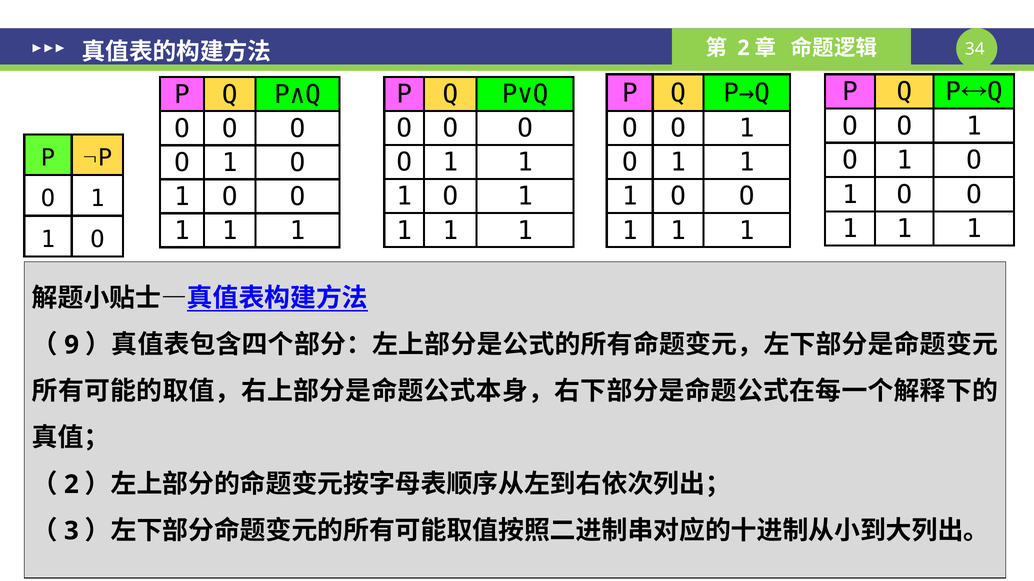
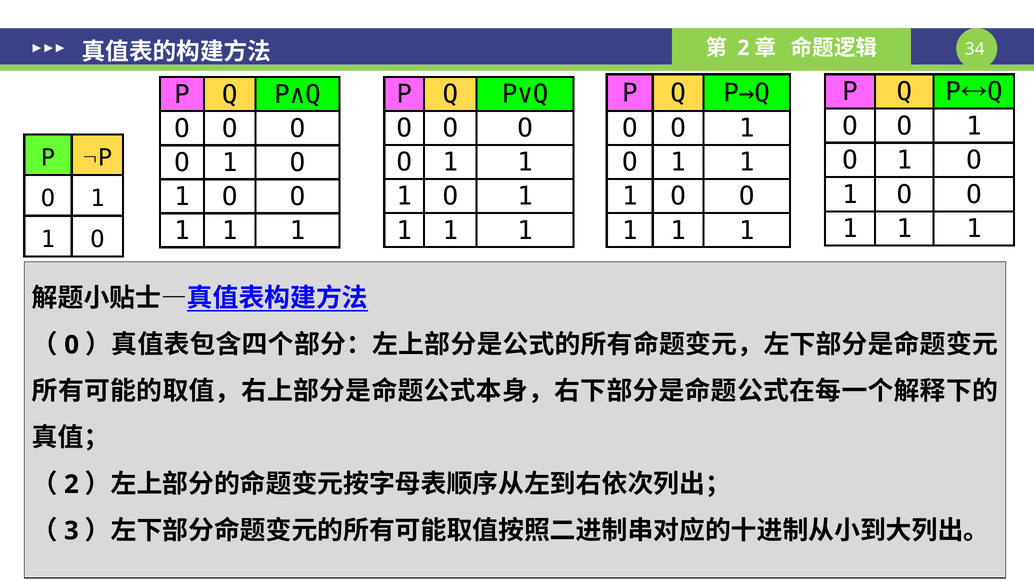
9: 9 -> 0 (72, 345)
